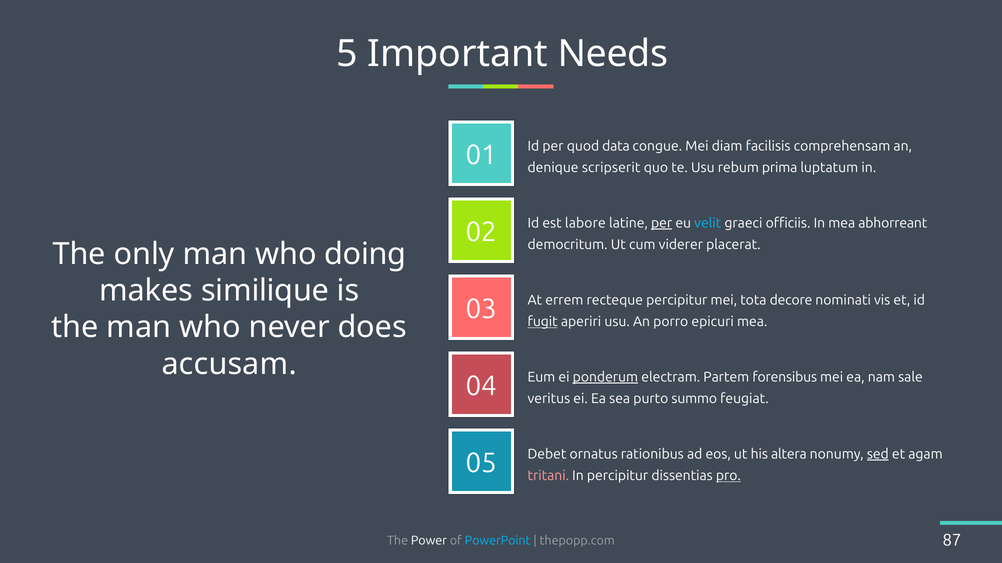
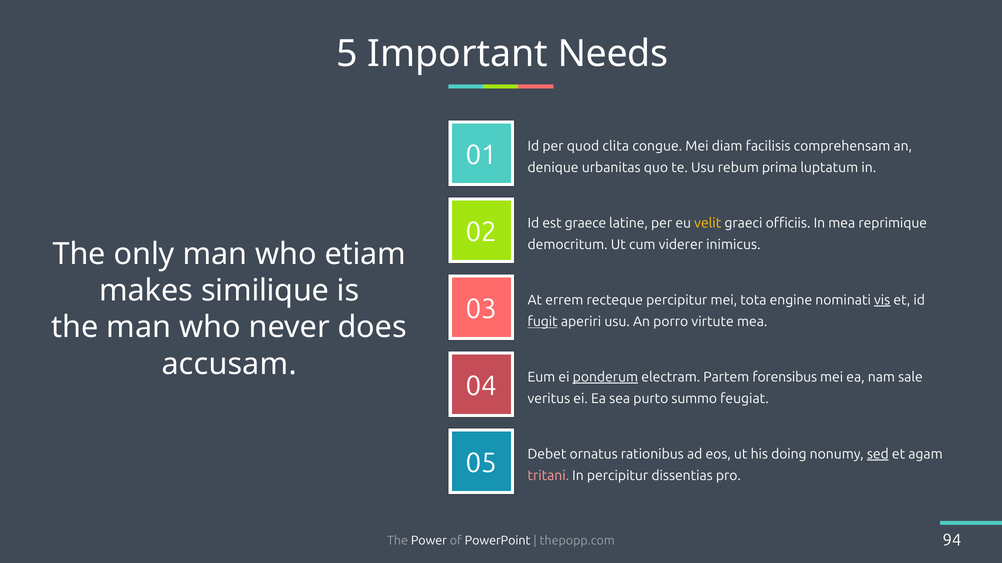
data: data -> clita (616, 146)
scripserit: scripserit -> urbanitas (611, 168)
labore: labore -> graece (585, 223)
per underline: present -> none (662, 223)
velit colour: light blue -> yellow (708, 223)
abhorreant: abhorreant -> reprimique (893, 223)
placerat: placerat -> inimicus (733, 245)
doing: doing -> etiam (365, 254)
decore: decore -> engine (791, 300)
vis underline: none -> present (882, 300)
epicuri: epicuri -> virtute (713, 322)
altera: altera -> doing (789, 454)
pro underline: present -> none (728, 476)
PowerPoint colour: light blue -> white (498, 541)
87: 87 -> 94 (952, 541)
